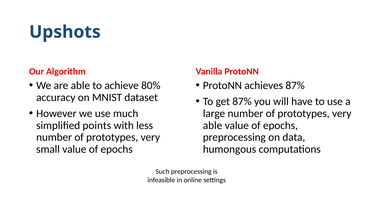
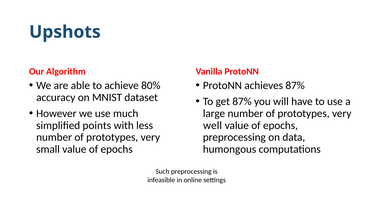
able: able -> well (213, 126)
